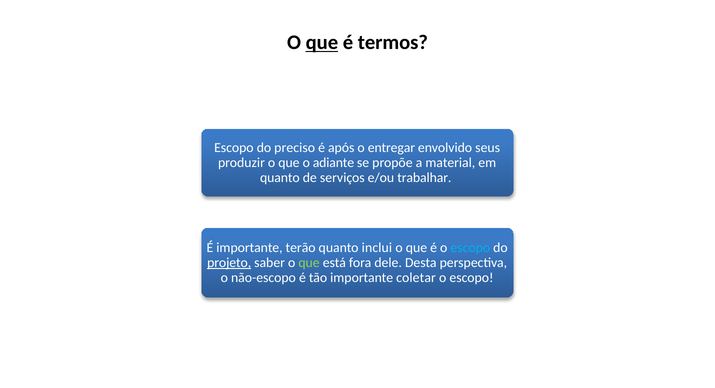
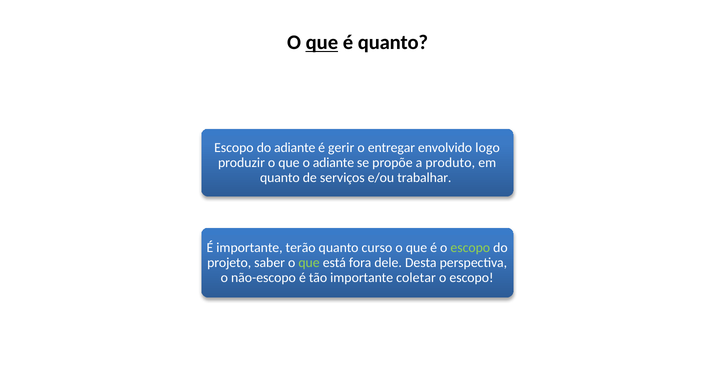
é termos: termos -> quanto (393, 43)
do preciso: preciso -> adiante (295, 148)
após: após -> gerir (341, 148)
seus: seus -> logo (488, 148)
material: material -> produto (450, 162)
inclui: inclui -> curso (377, 248)
escopo colour: light blue -> light green (470, 248)
projeto underline: present -> none (229, 262)
